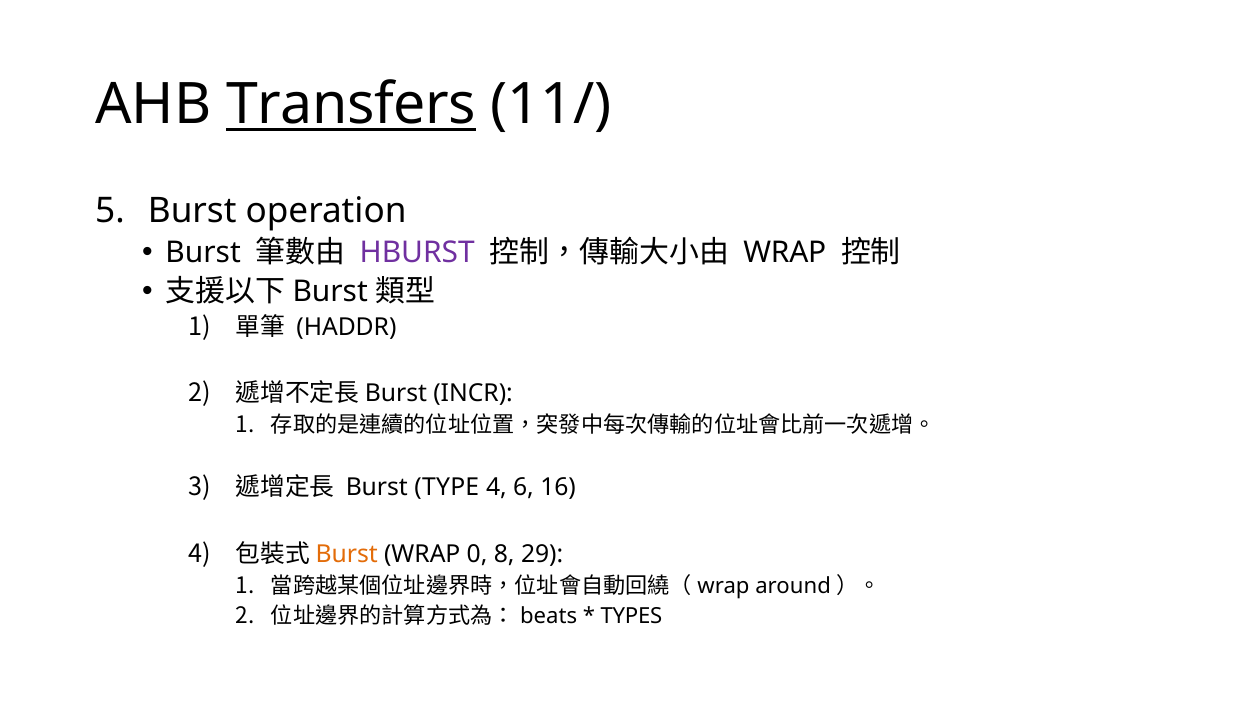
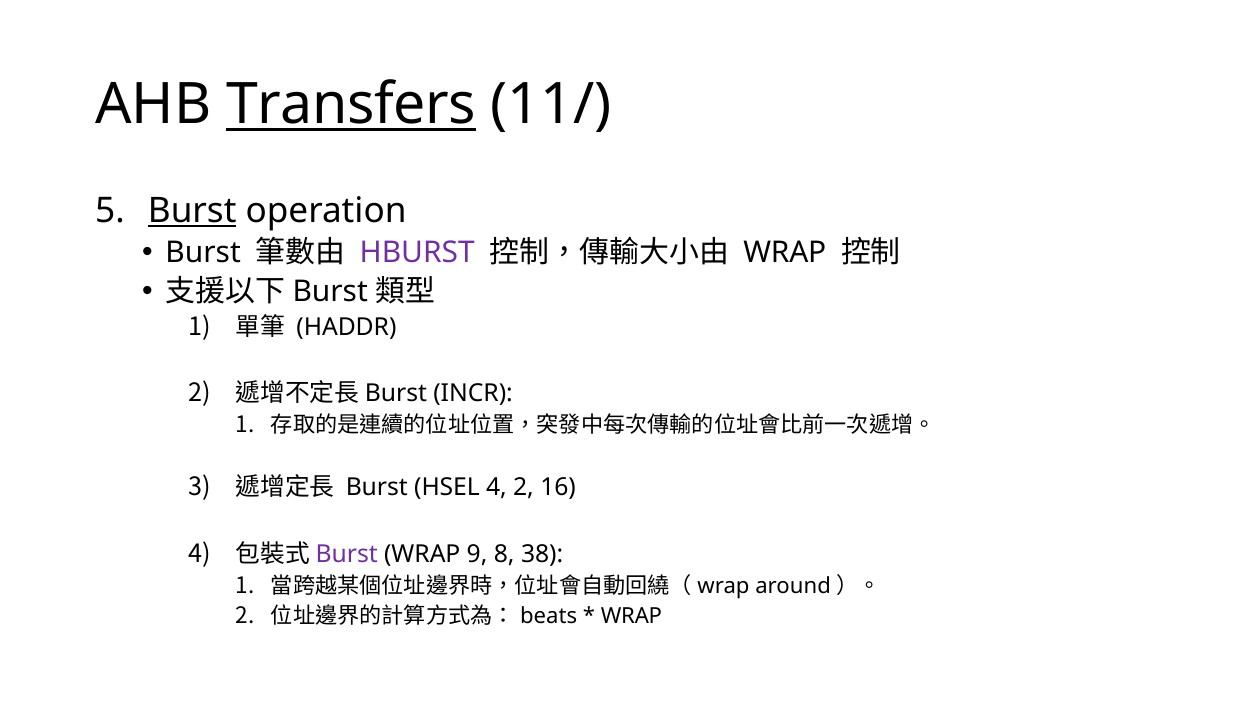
Burst underline: none -> present (192, 210)
TYPE: TYPE -> HSEL (447, 487)
4 6: 6 -> 2 (523, 487)
Burst colour: orange -> purple (347, 554)
0: 0 -> 9 (477, 554)
29: 29 -> 38 (542, 554)
TYPES: TYPES -> WRAP (631, 616)
